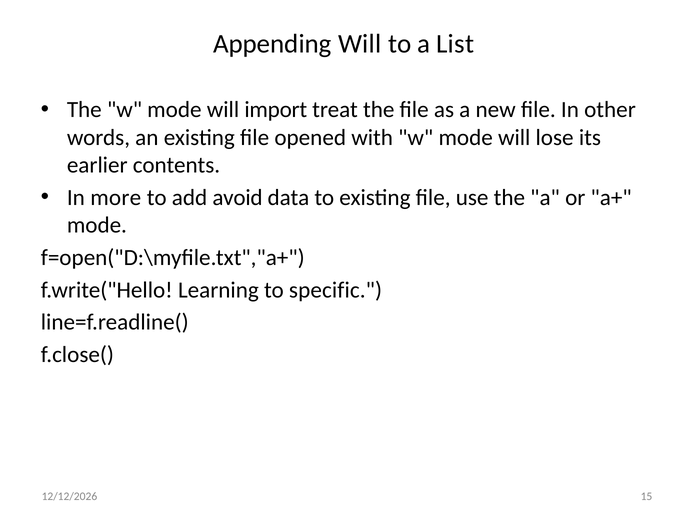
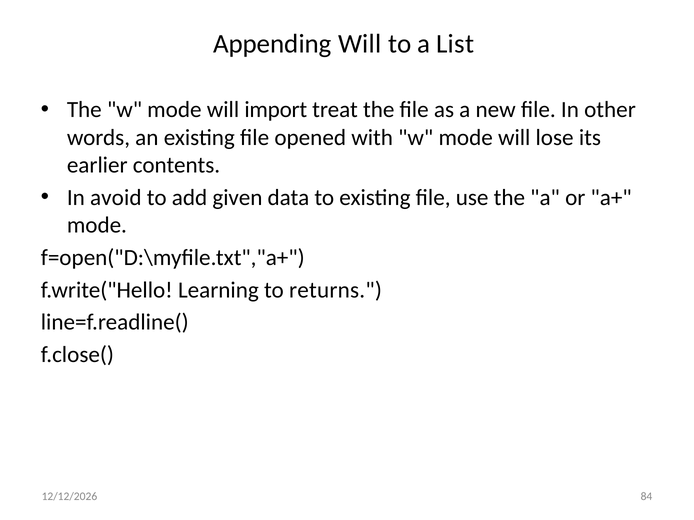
more: more -> avoid (116, 198)
avoid: avoid -> given (237, 198)
specific: specific -> returns (336, 290)
15: 15 -> 84 (646, 497)
